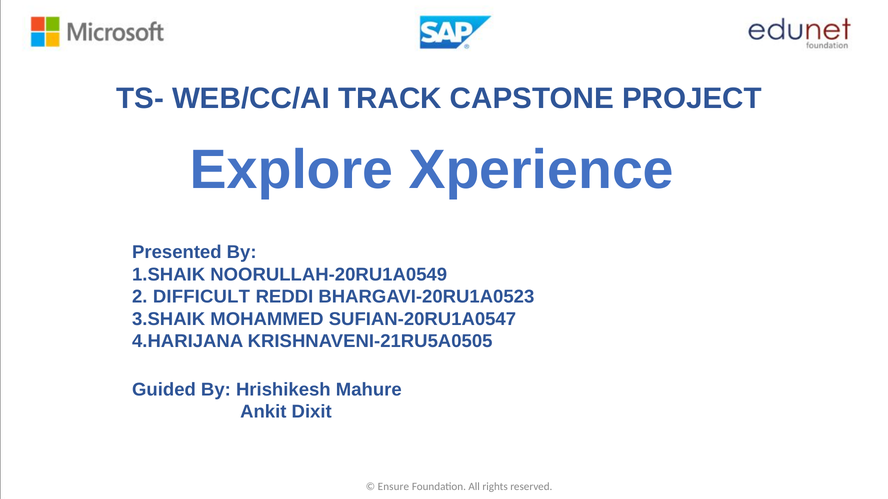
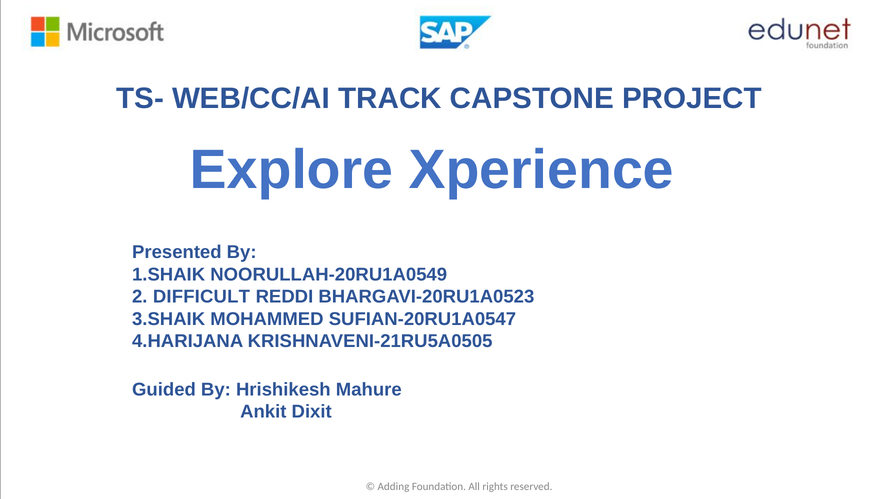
Ensure: Ensure -> Adding (393, 487)
